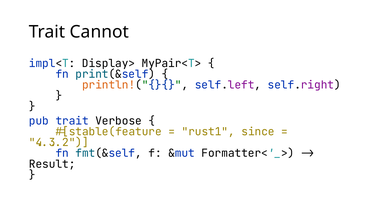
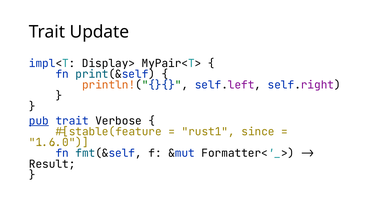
Cannot: Cannot -> Update (99, 32)
pub underline: none -> present (39, 121)
4.3.2: 4.3.2 -> 1.6.0 (59, 142)
